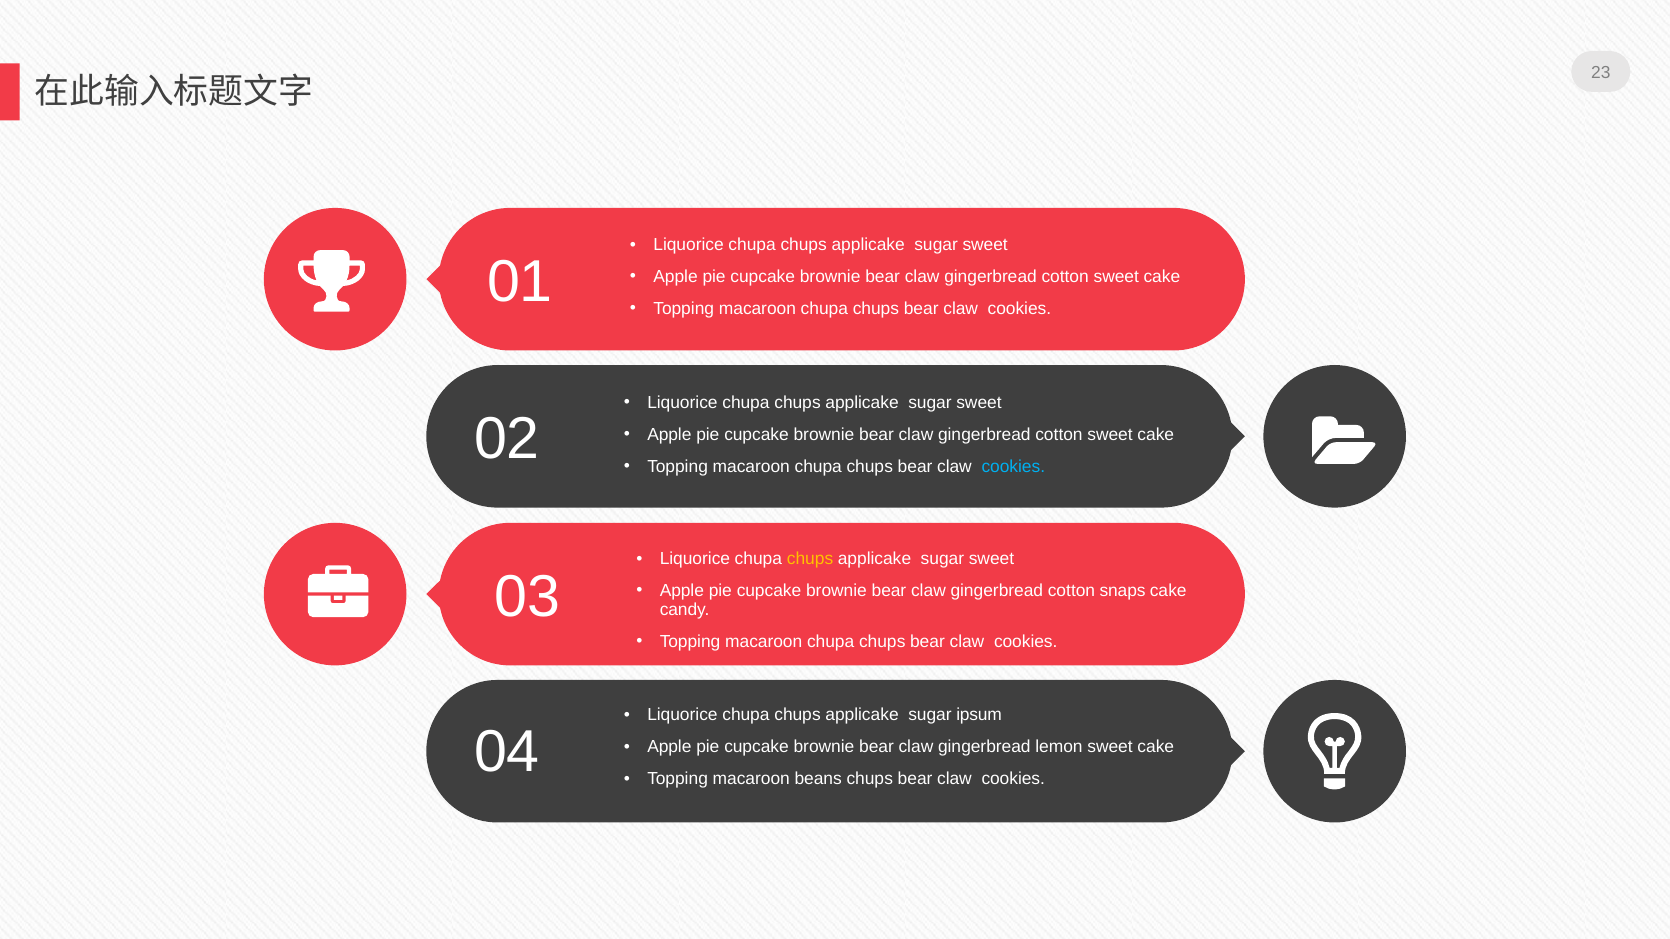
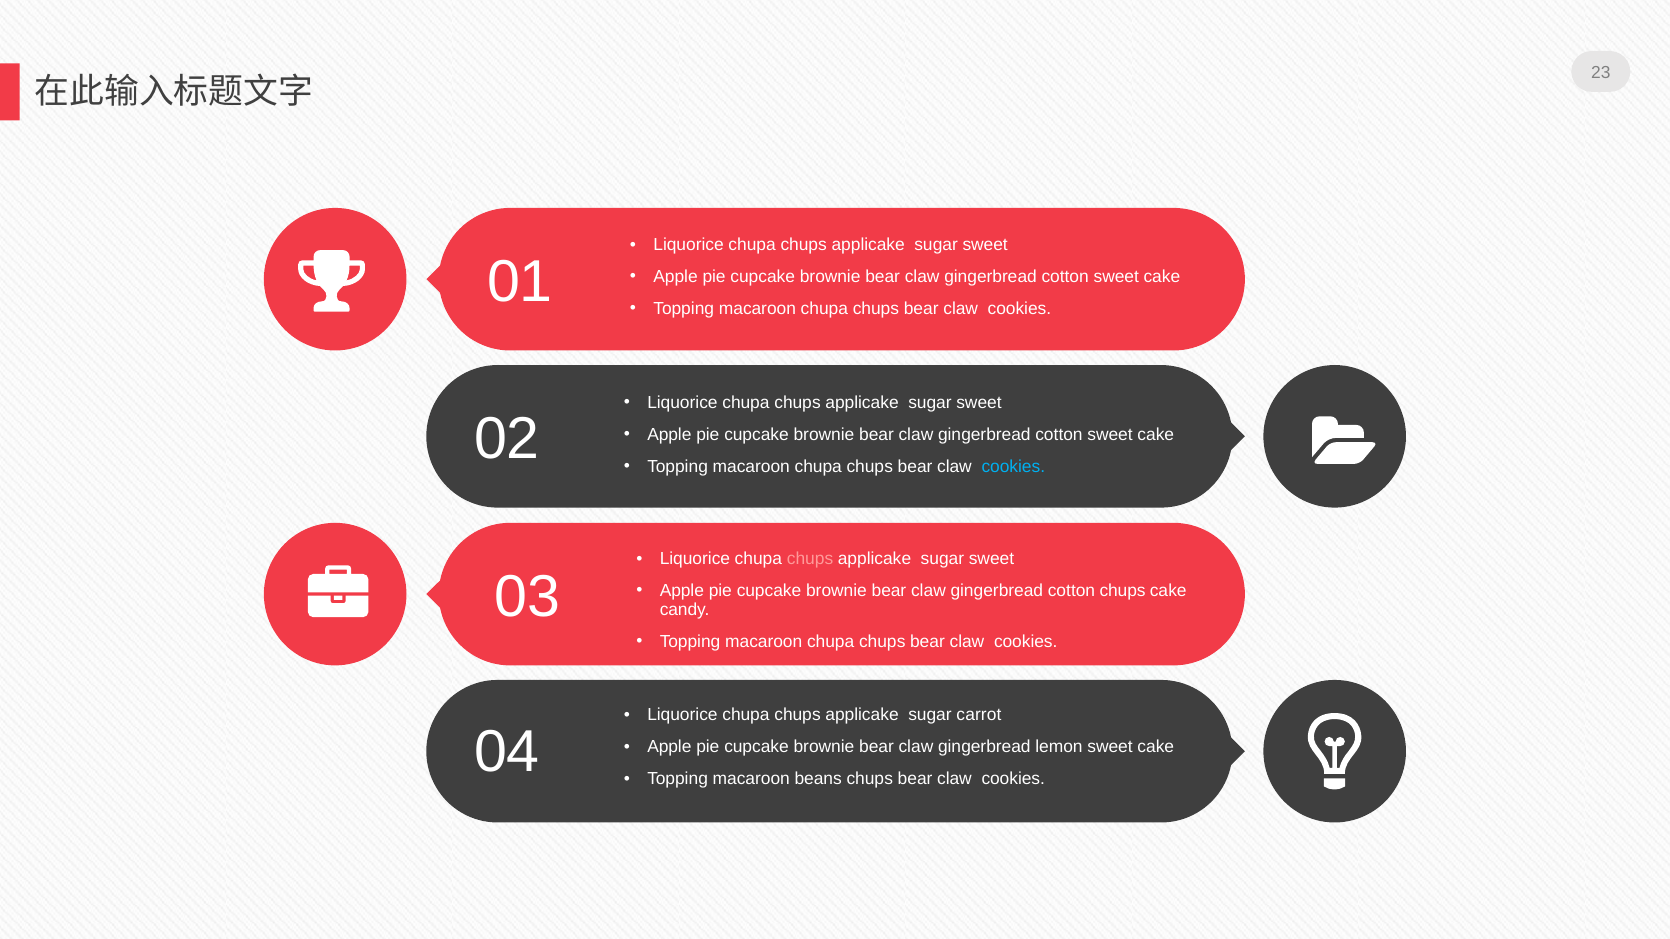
chups colour: yellow -> pink (810, 559)
cotton snaps: snaps -> chups (1123, 591)
ipsum: ipsum -> carrot (979, 715)
